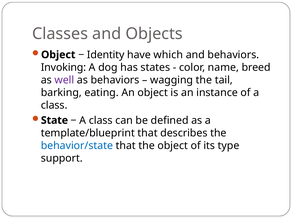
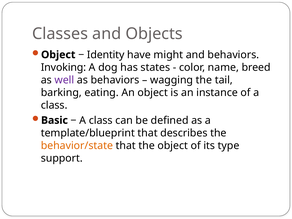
which: which -> might (168, 55)
State: State -> Basic (54, 120)
behavior/state colour: blue -> orange (77, 146)
